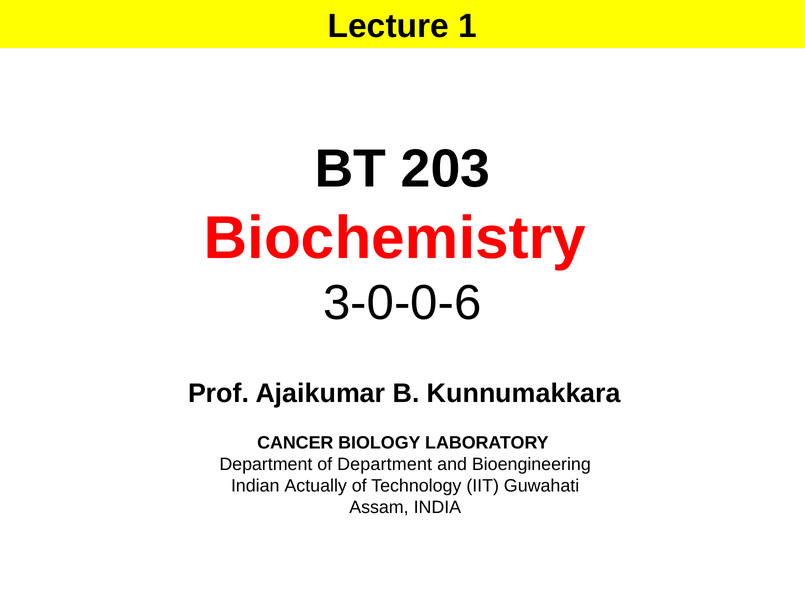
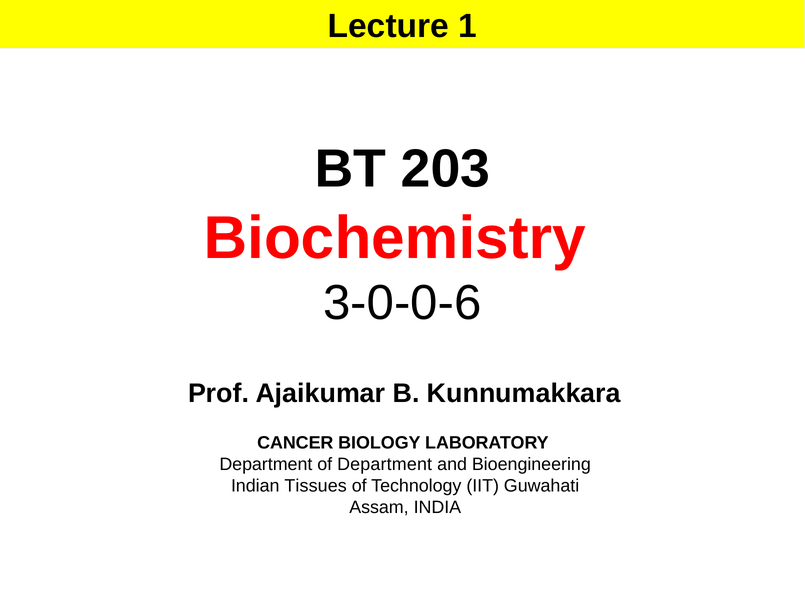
Actually: Actually -> Tissues (316, 486)
